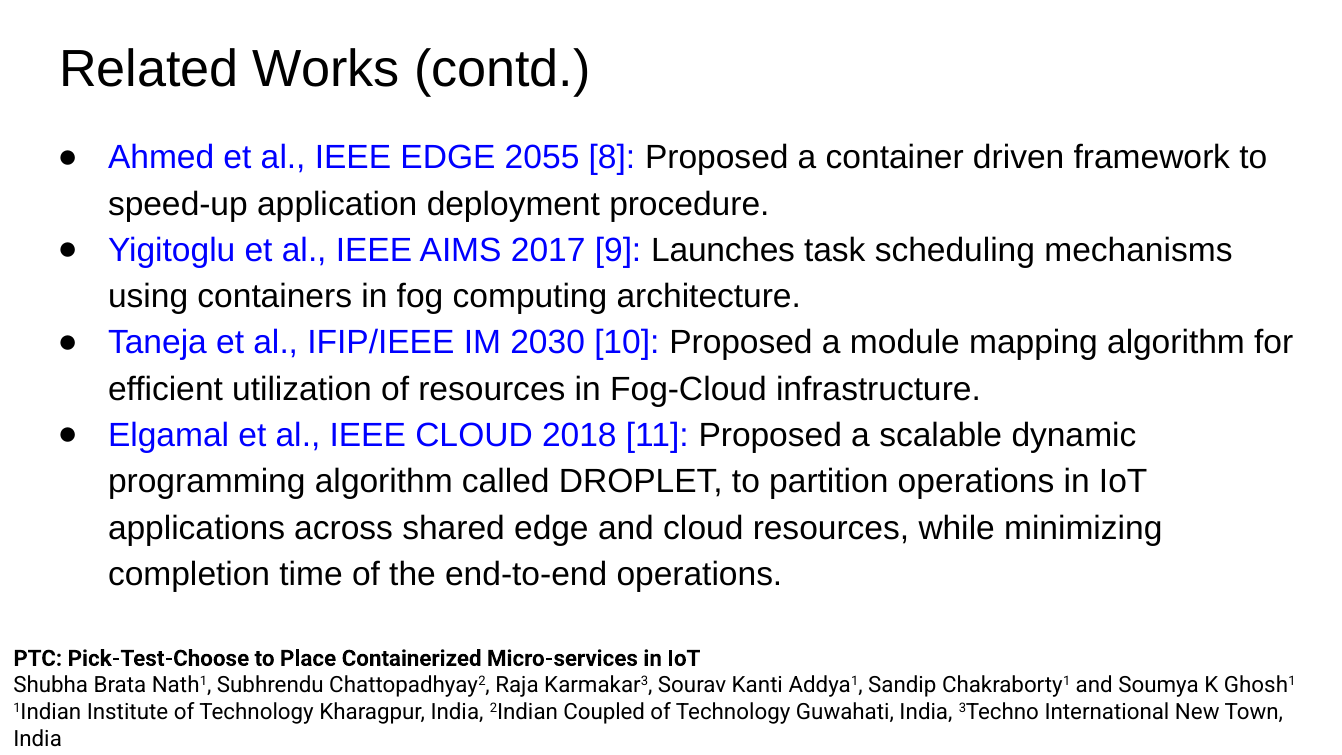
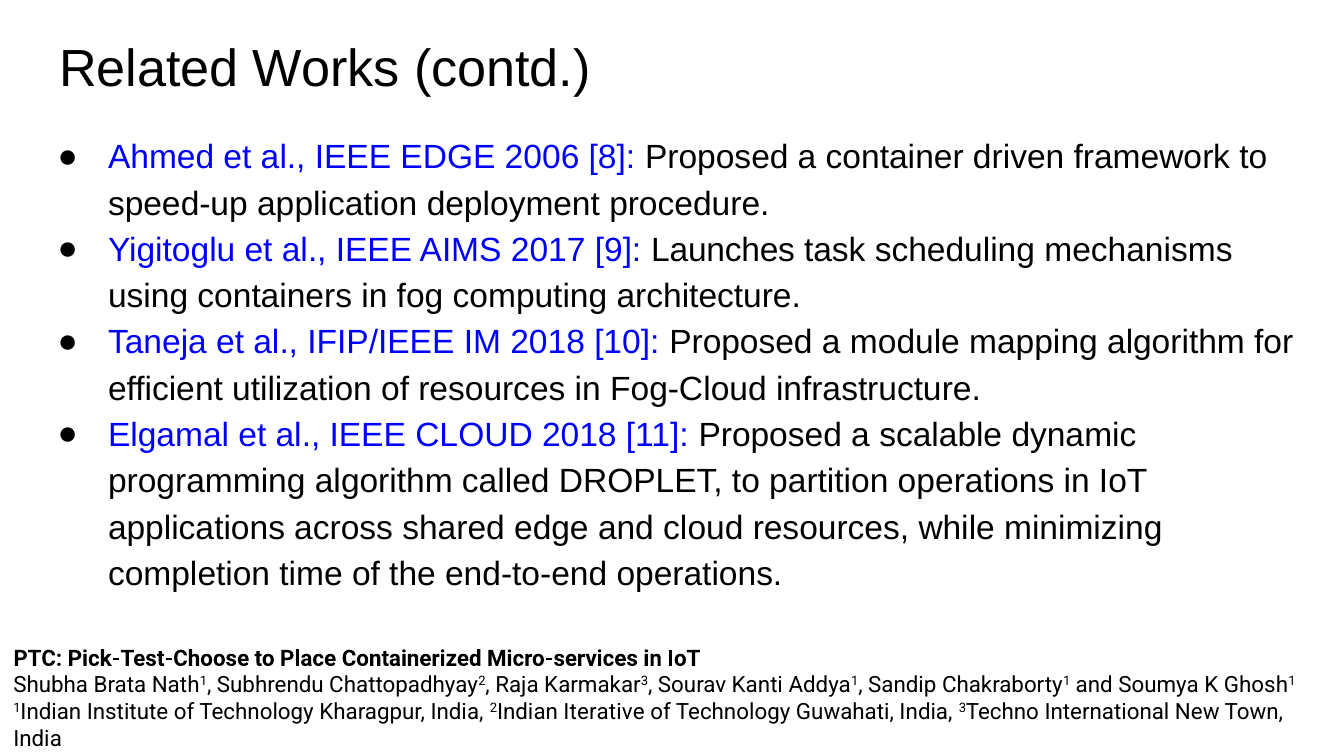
2055: 2055 -> 2006 (542, 158)
IM 2030: 2030 -> 2018 (548, 343)
Coupled: Coupled -> Iterative (604, 712)
